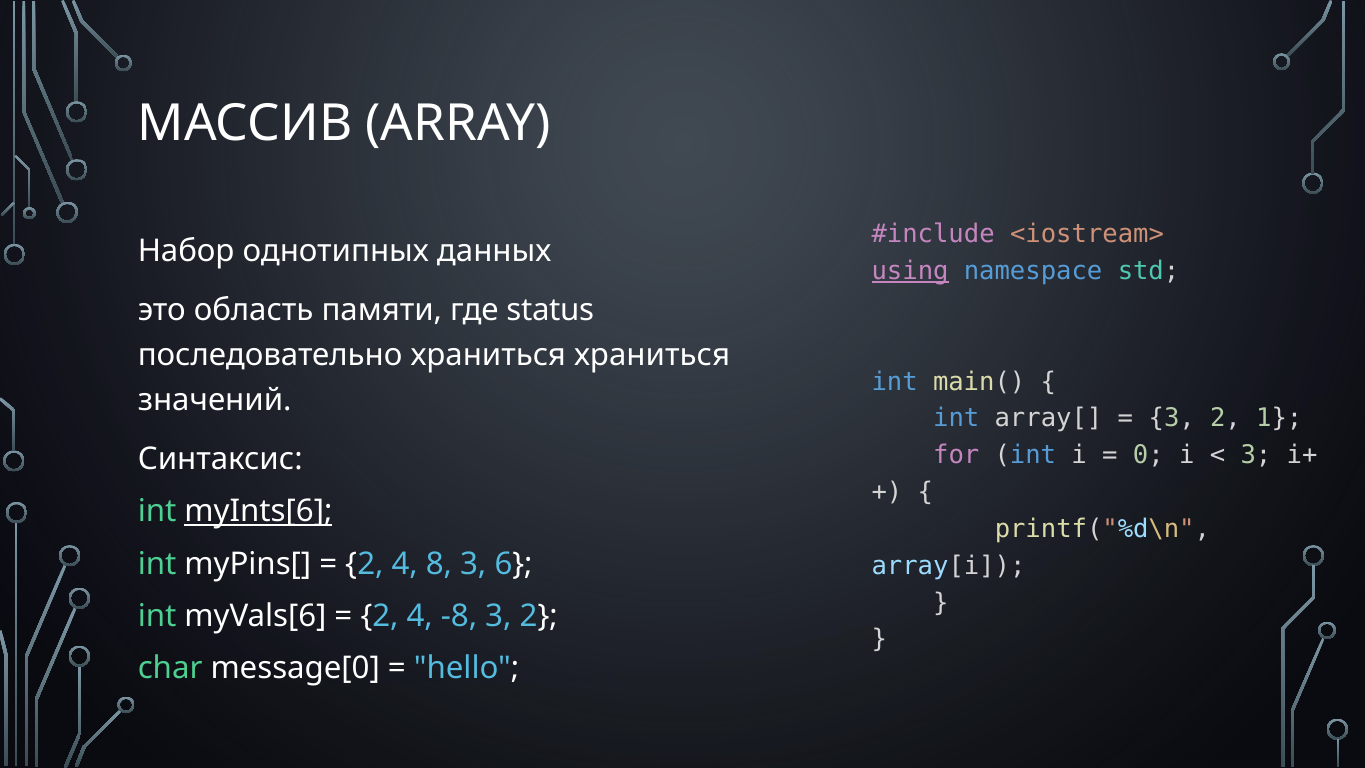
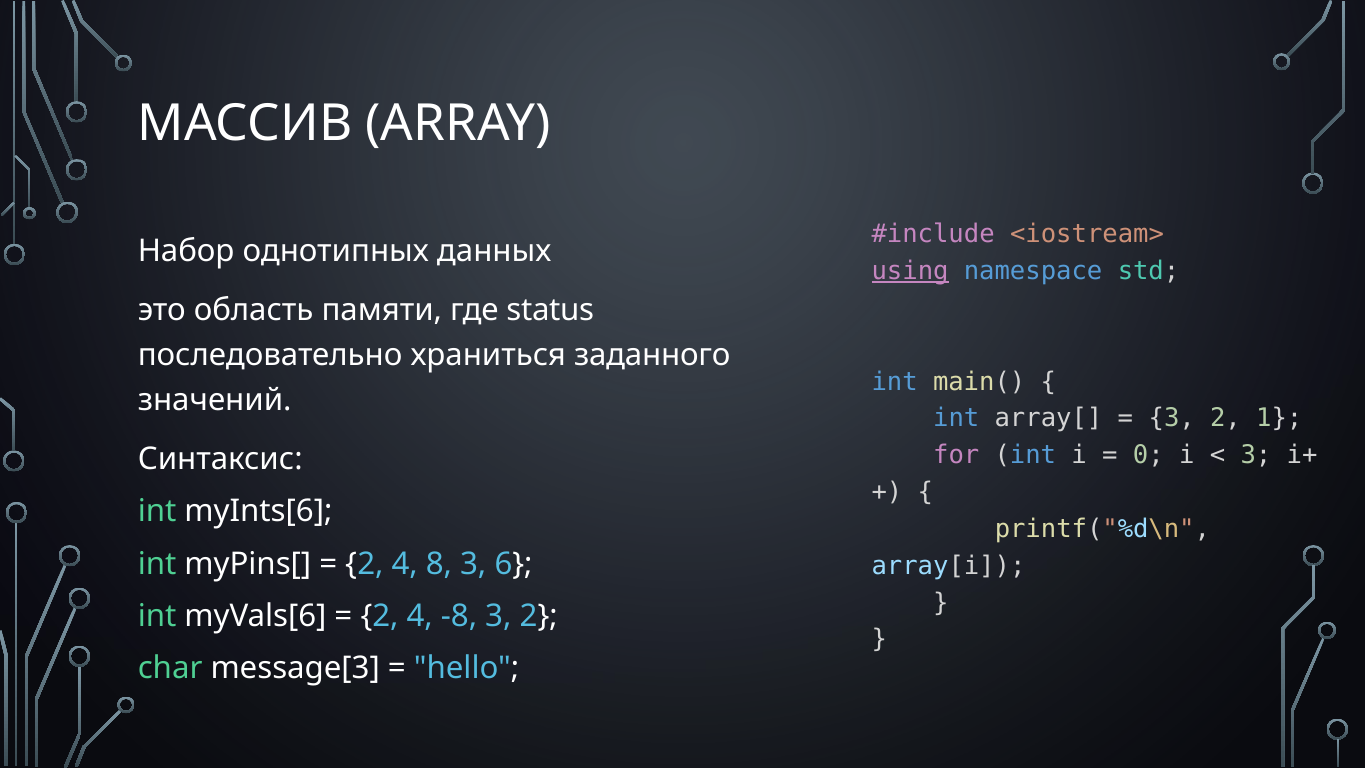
храниться храниться: храниться -> заданного (652, 355)
myInts[6 underline: present -> none (258, 512)
message[0: message[0 -> message[3 (295, 668)
